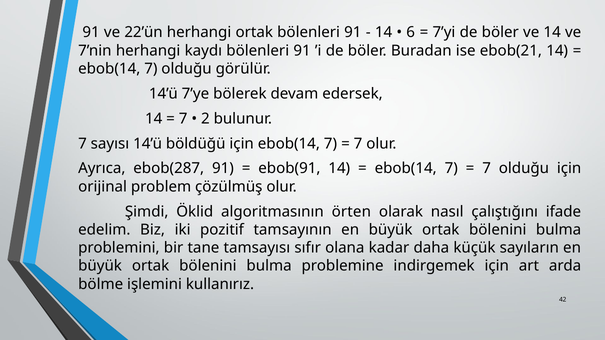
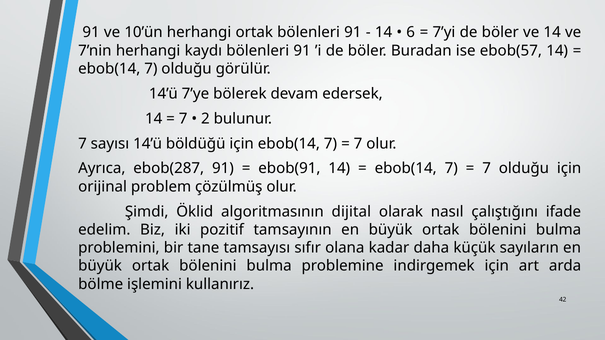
22’ün: 22’ün -> 10’ün (144, 33)
ebob(21: ebob(21 -> ebob(57 (511, 51)
örten: örten -> dijital (351, 212)
